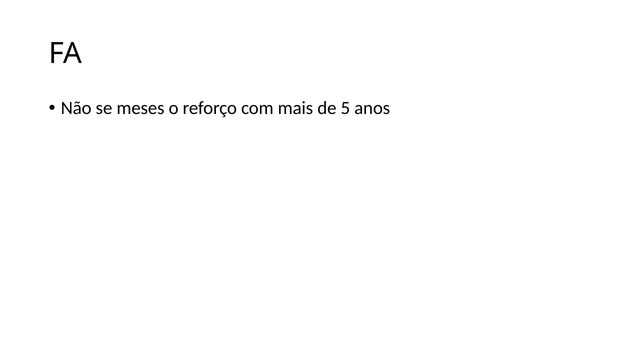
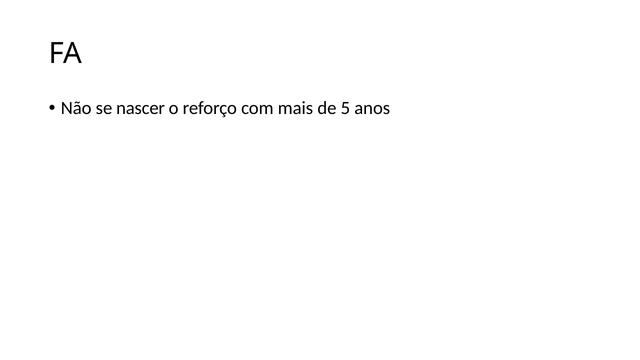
meses: meses -> nascer (141, 108)
